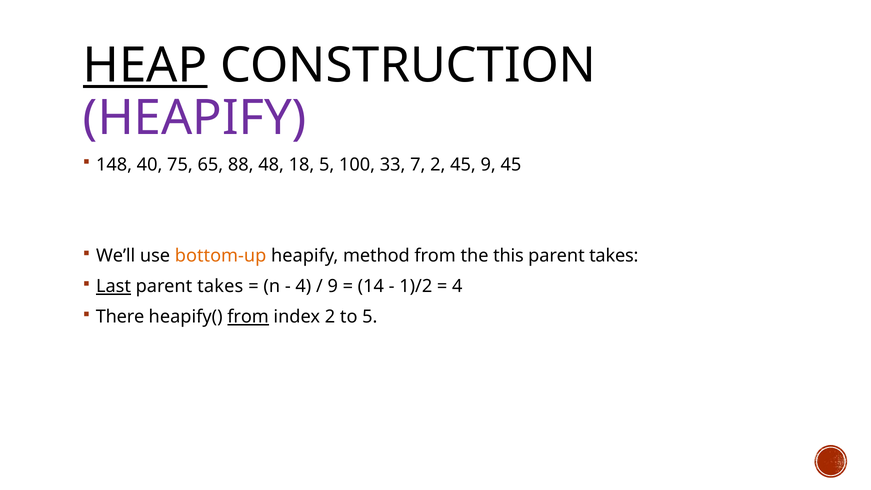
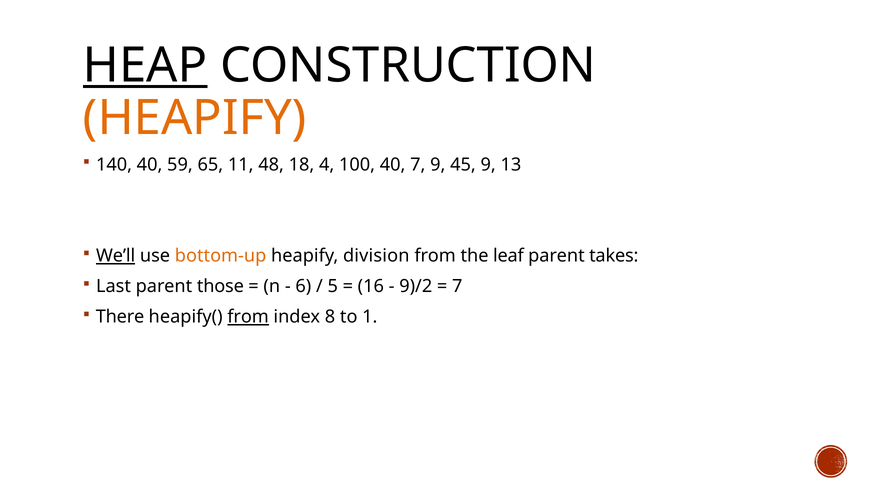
HEAPIFY colour: purple -> orange (195, 118)
148: 148 -> 140 (114, 165)
75: 75 -> 59 (180, 165)
88: 88 -> 11 (241, 165)
18 5: 5 -> 4 (327, 165)
100 33: 33 -> 40 (393, 165)
7 2: 2 -> 9 (438, 165)
9 45: 45 -> 13 (511, 165)
We’ll underline: none -> present (116, 256)
method: method -> division (376, 256)
this: this -> leaf (508, 256)
Last underline: present -> none (114, 286)
takes: takes -> those (220, 286)
4: 4 -> 6 (303, 286)
9: 9 -> 5 (333, 286)
14: 14 -> 16 (371, 286)
1)/2: 1)/2 -> 9)/2 (416, 286)
4: 4 -> 7 (457, 286)
index 2: 2 -> 8 (330, 317)
to 5: 5 -> 1 (370, 317)
